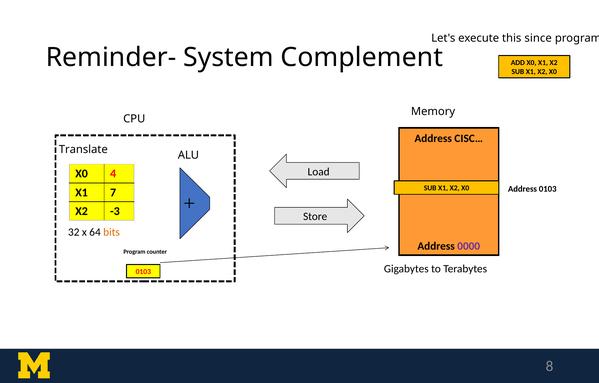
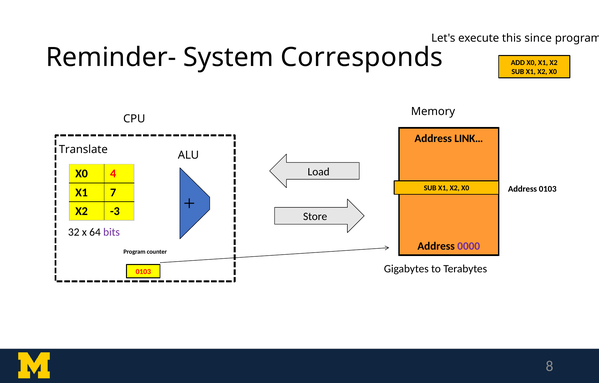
Complement: Complement -> Corresponds (362, 57)
CISC…: CISC… -> LINK… (469, 138)
bits colour: orange -> purple (112, 232)
